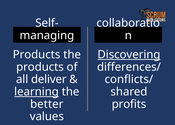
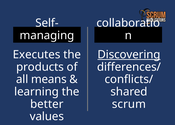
Products: Products -> Executes (37, 55)
deliver: deliver -> means (49, 79)
learning underline: present -> none (37, 92)
profits: profits -> scrum (129, 104)
